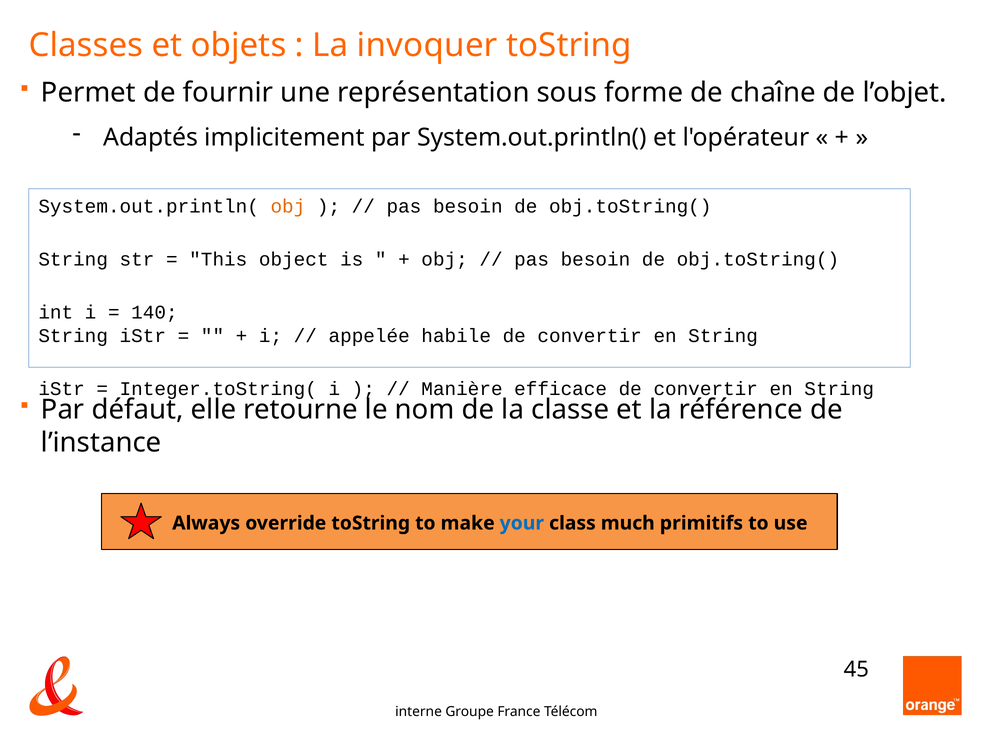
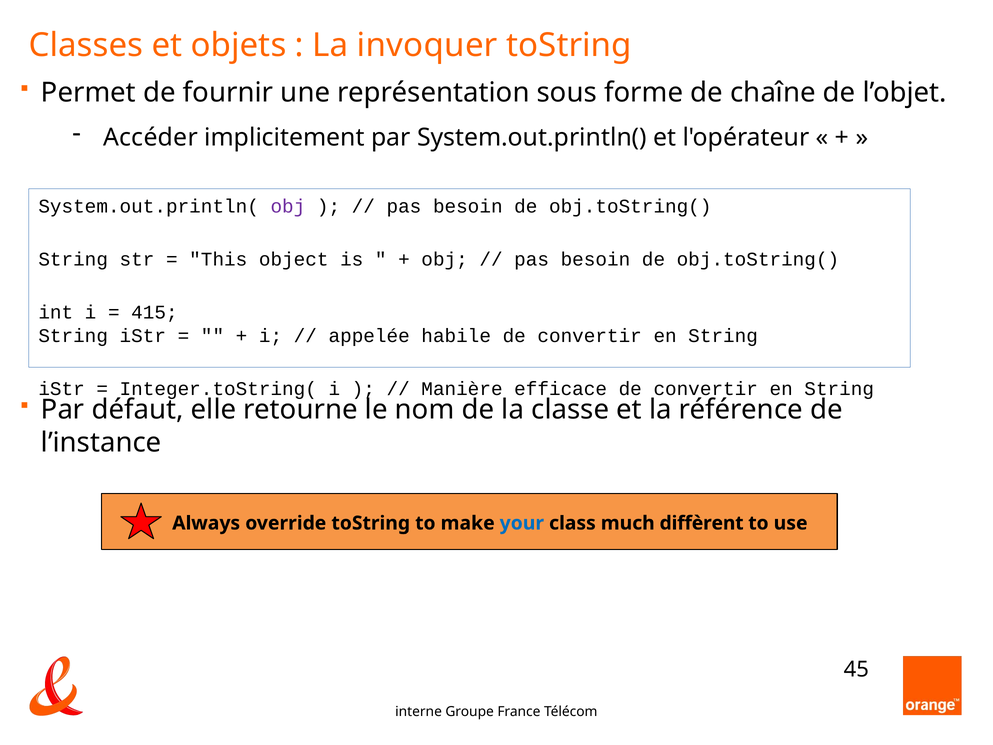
Adaptés: Adaptés -> Accéder (151, 138)
obj colour: orange -> purple (288, 206)
140: 140 -> 415 (154, 312)
primitifs: primitifs -> diffèrent (702, 523)
